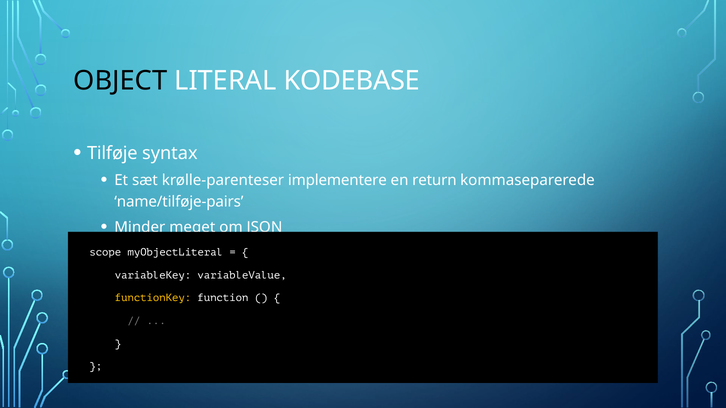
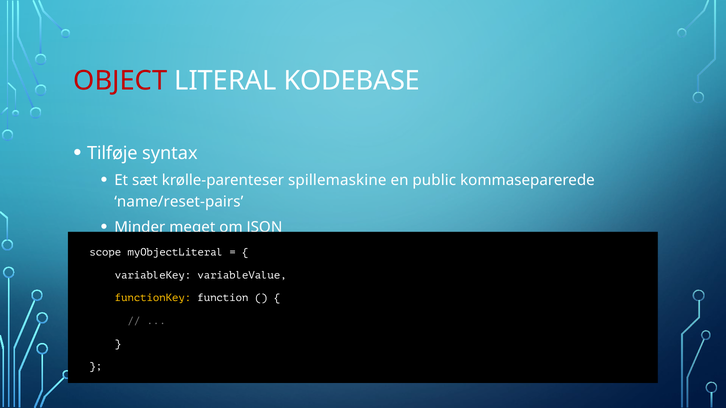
OBJECT colour: black -> red (120, 81)
implementere: implementere -> spillemaskine (337, 180)
return: return -> public (434, 180)
name/tilføje-pairs: name/tilføje-pairs -> name/reset-pairs (179, 202)
